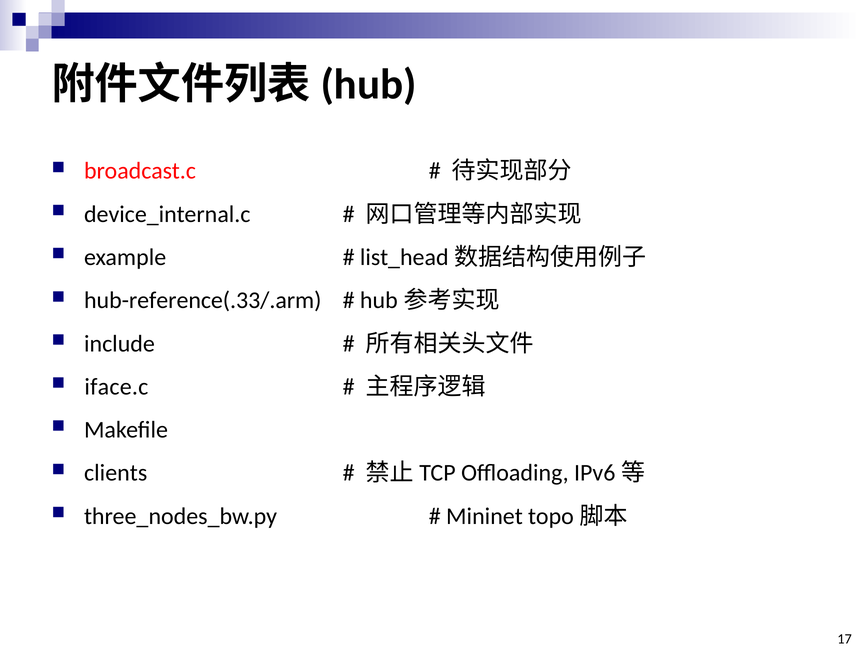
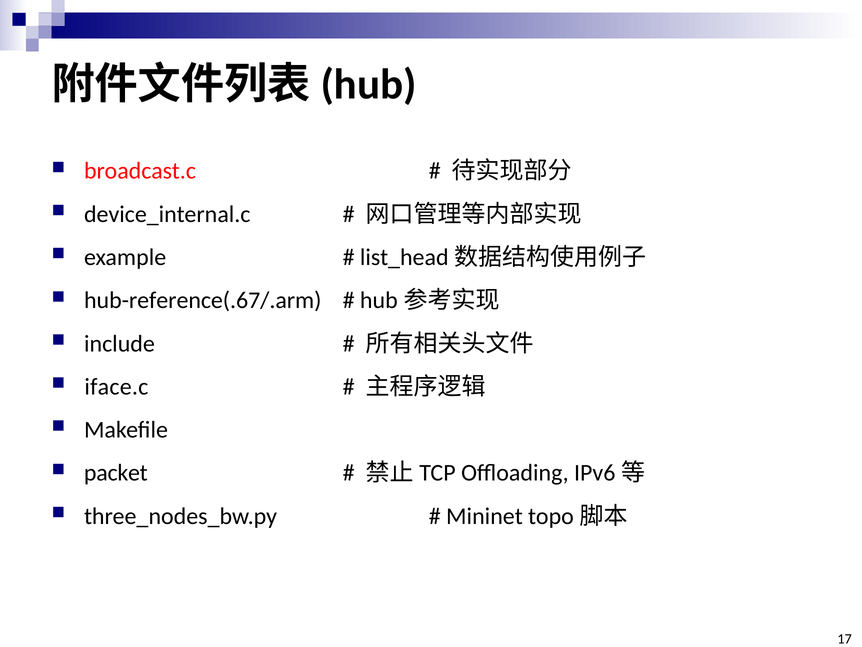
hub-reference(.33/.arm: hub-reference(.33/.arm -> hub-reference(.67/.arm (203, 300)
clients: clients -> packet (116, 473)
